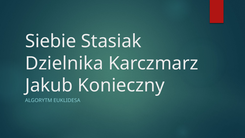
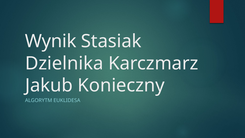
Siebie: Siebie -> Wynik (51, 41)
